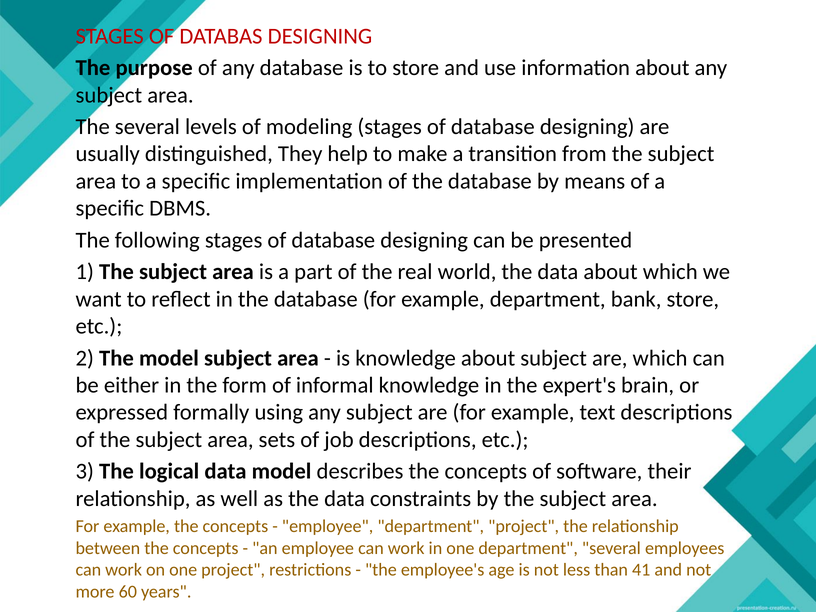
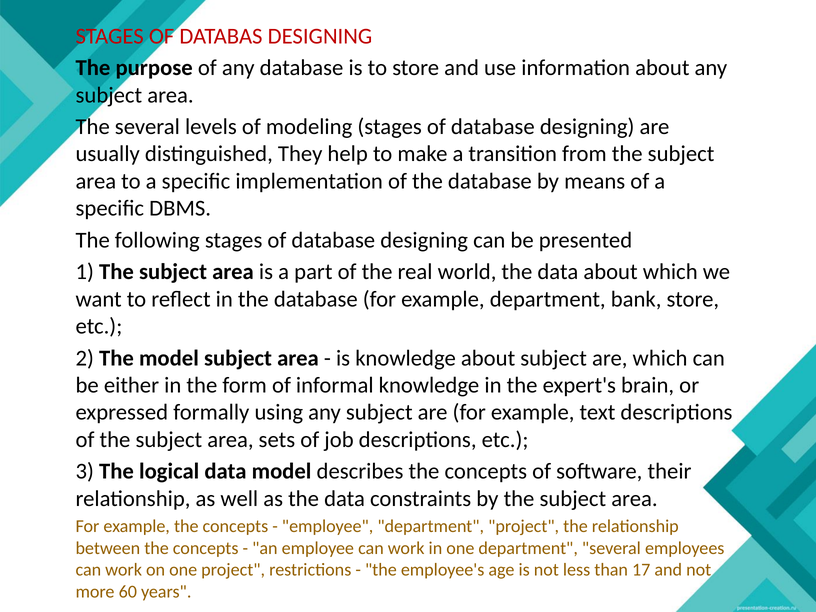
41: 41 -> 17 (641, 570)
